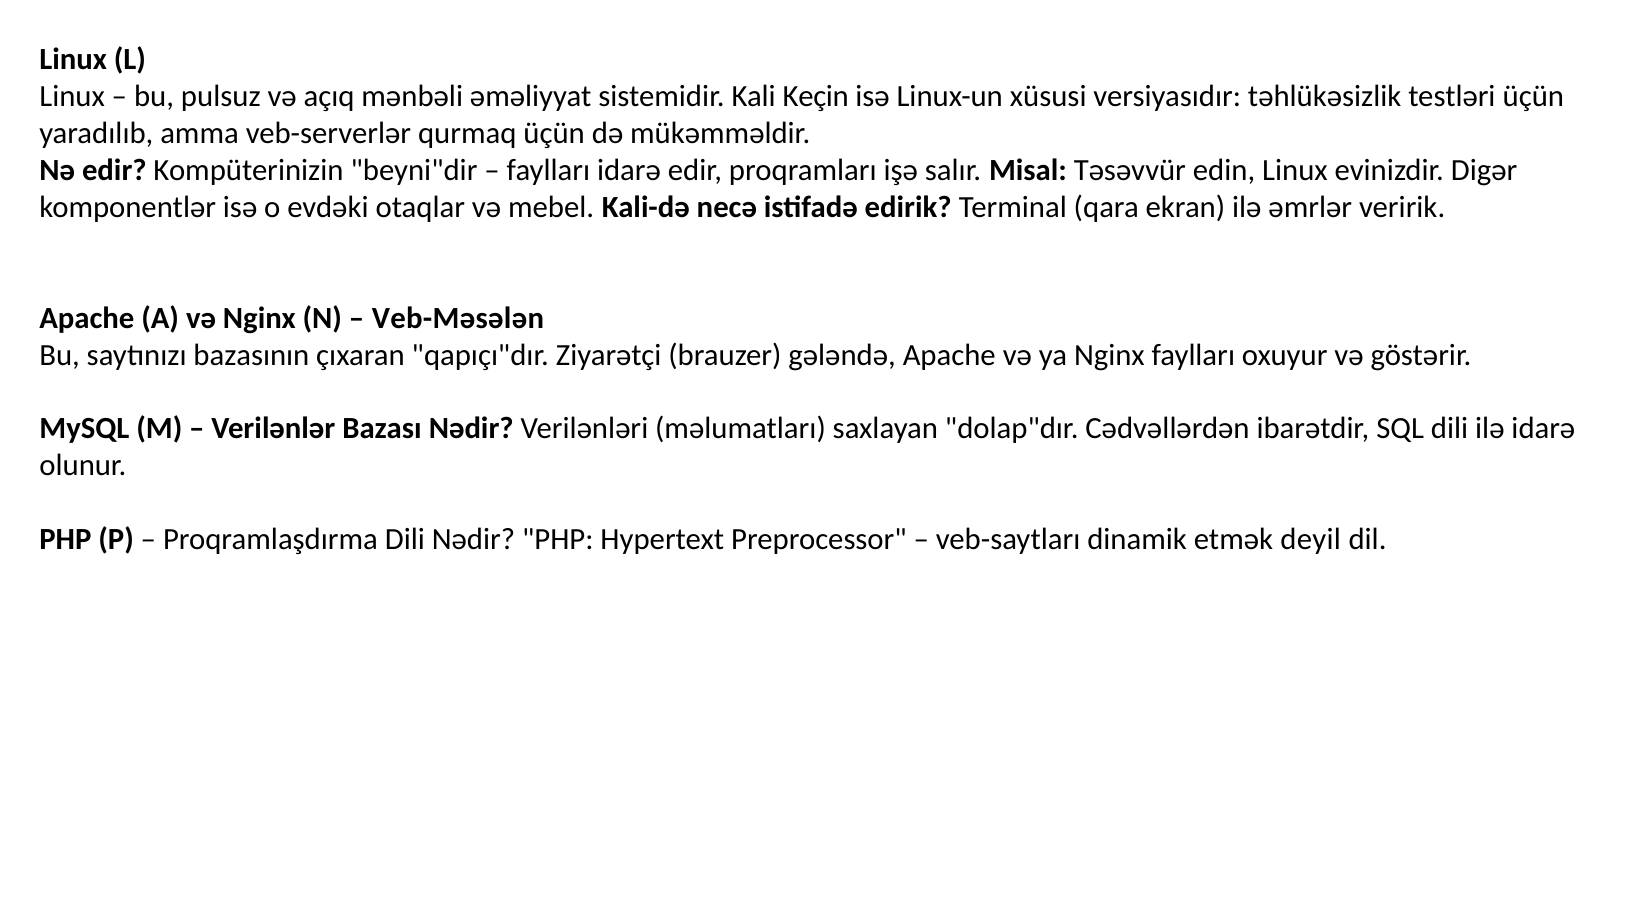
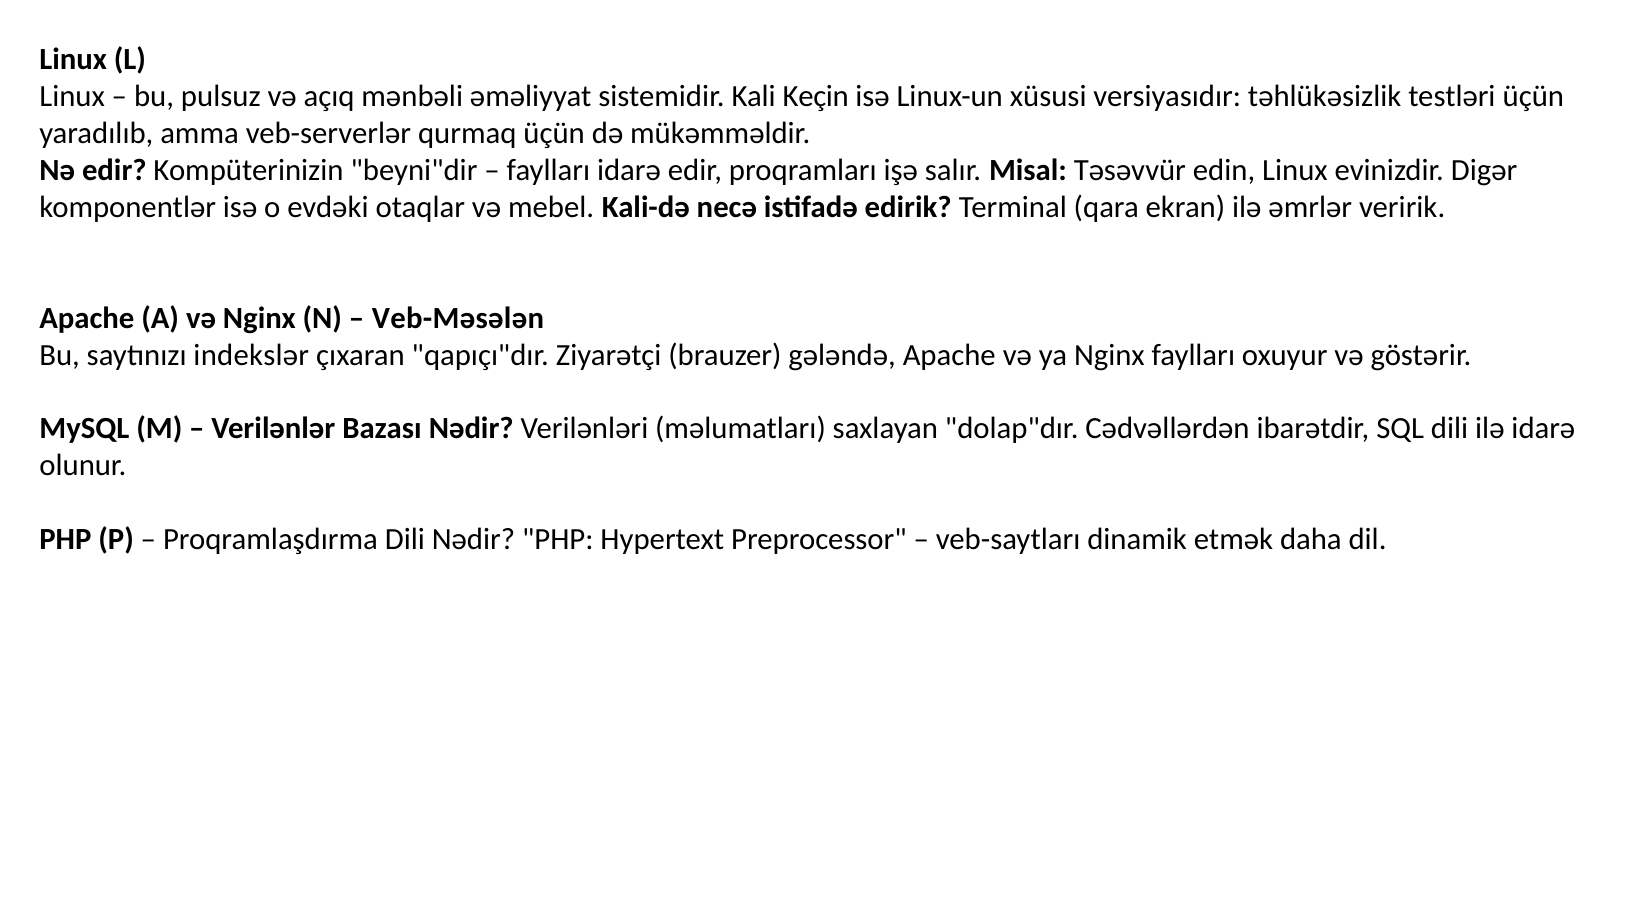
bazasının: bazasının -> indekslər (251, 355)
deyil: deyil -> daha (1311, 540)
